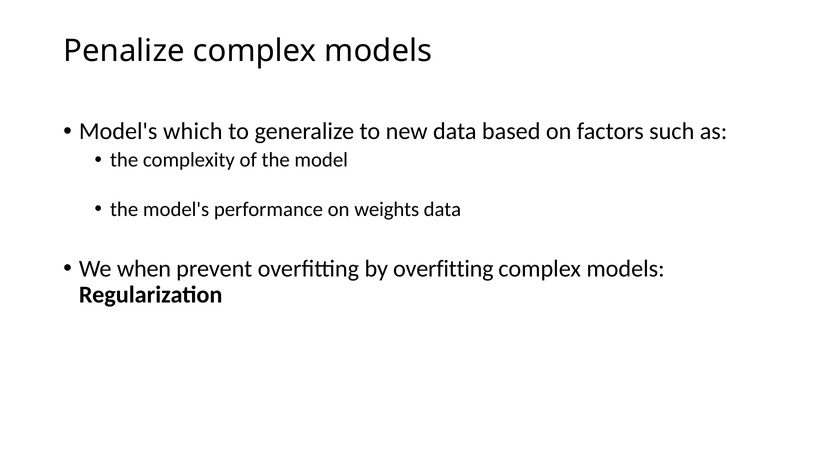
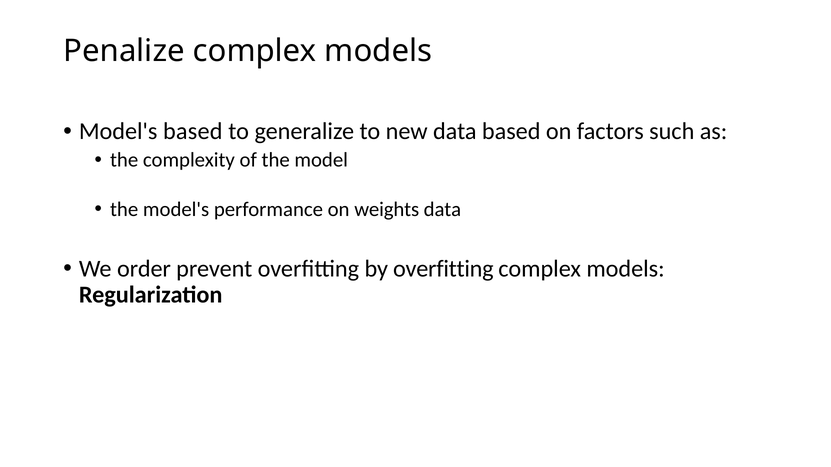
Model's which: which -> based (193, 132)
when: when -> order (144, 269)
